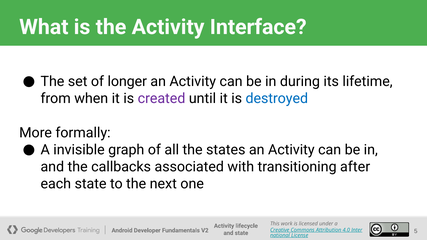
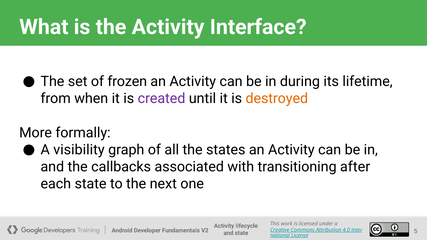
longer: longer -> frozen (127, 82)
destroyed colour: blue -> orange (277, 99)
invisible: invisible -> visibility (79, 150)
